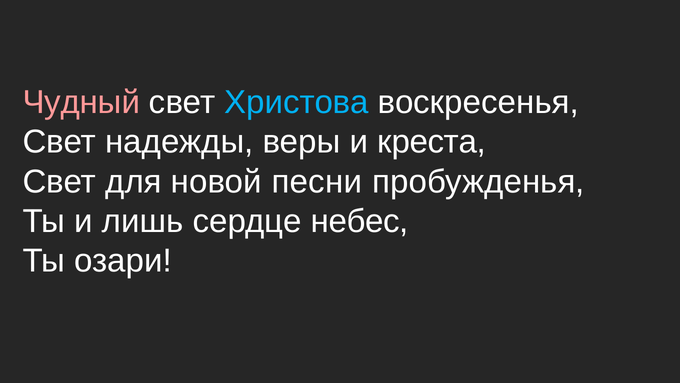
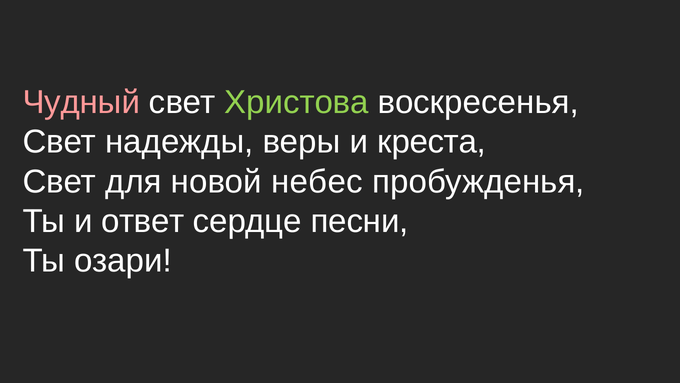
Христова colour: light blue -> light green (297, 102)
песни: песни -> небес (317, 181)
лишь: лишь -> ответ (143, 221)
небес: небес -> песни (360, 221)
